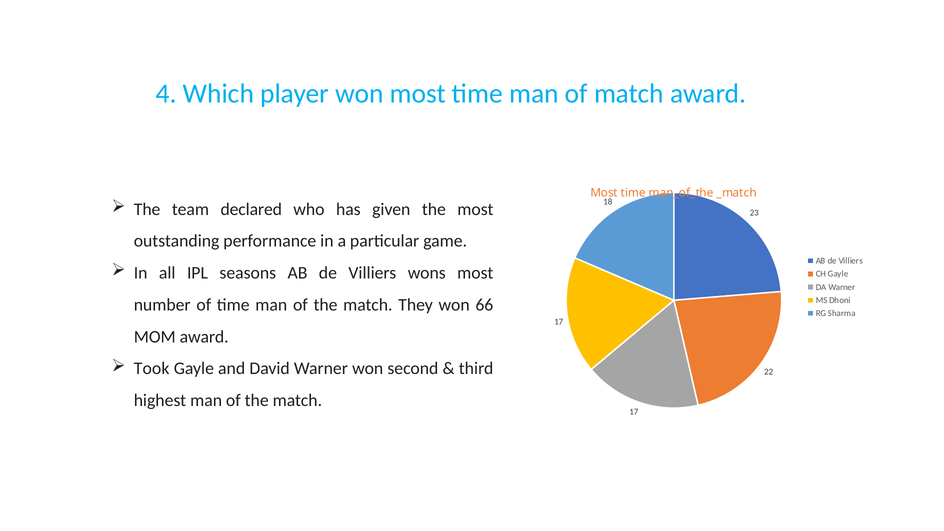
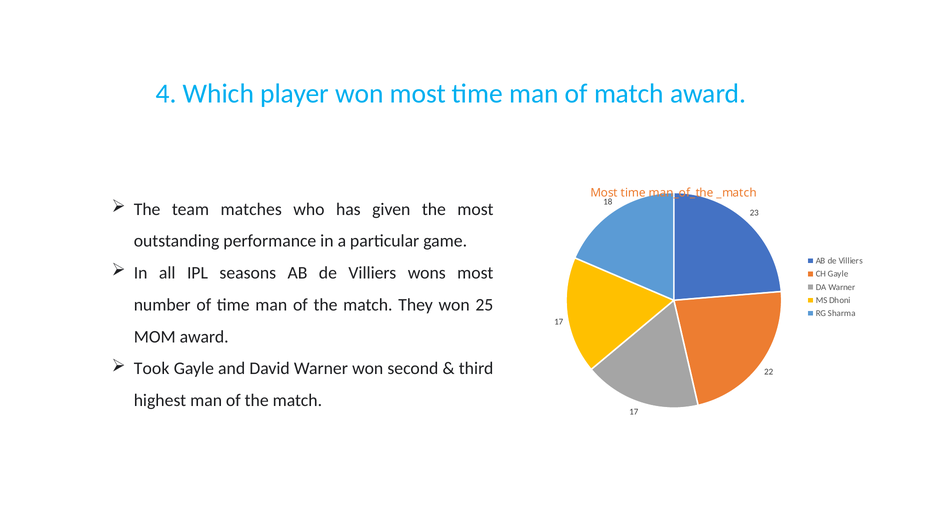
declared: declared -> matches (251, 209)
66: 66 -> 25 (484, 305)
